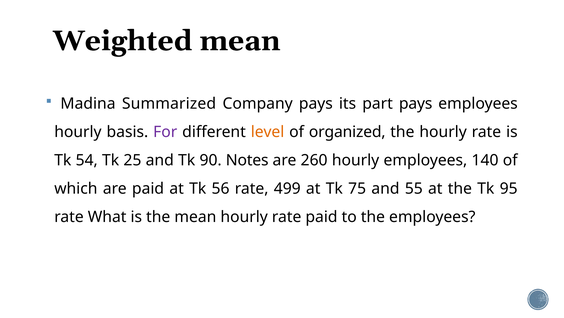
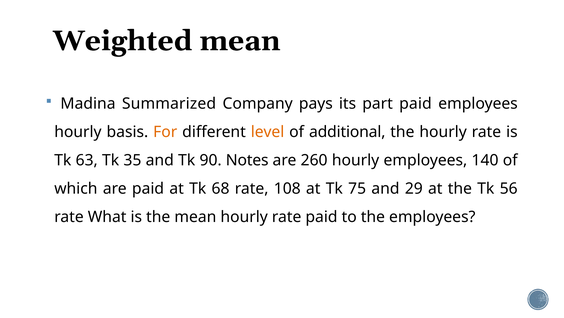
part pays: pays -> paid (415, 104)
For colour: purple -> orange (165, 132)
organized: organized -> additional (347, 132)
54: 54 -> 63 (87, 160)
25: 25 -> 35 (132, 160)
56: 56 -> 68 (221, 188)
499: 499 -> 108 (287, 188)
55: 55 -> 29 (414, 188)
95: 95 -> 56 (509, 188)
